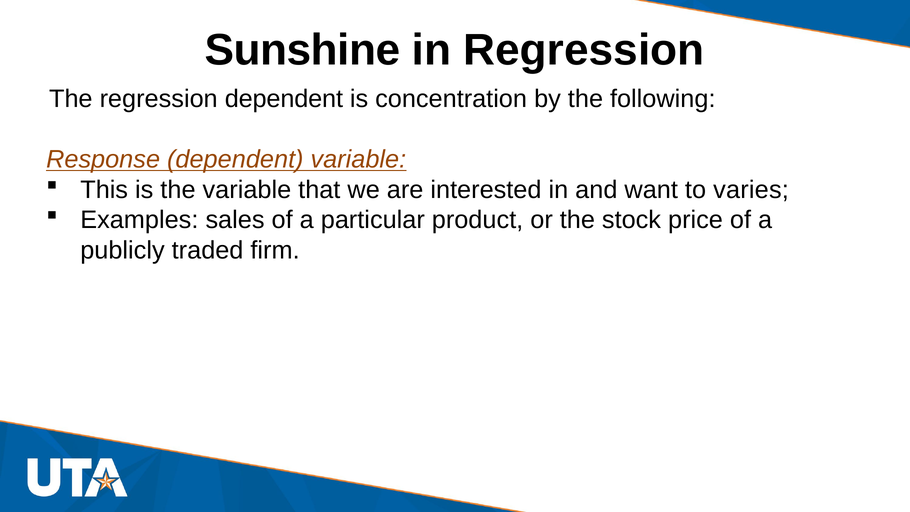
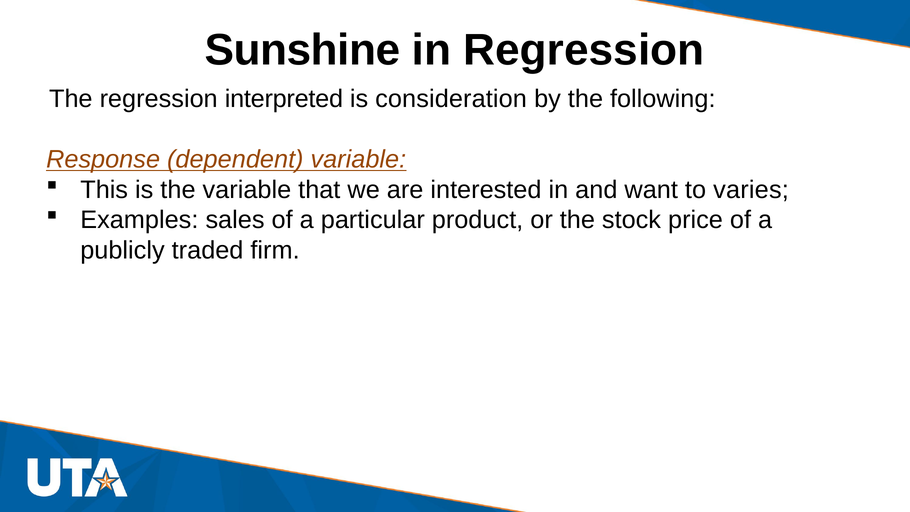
regression dependent: dependent -> interpreted (284, 99)
concentration: concentration -> consideration (451, 99)
